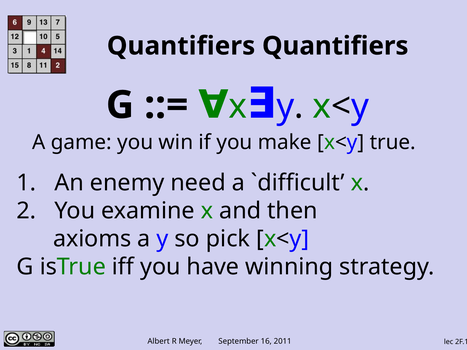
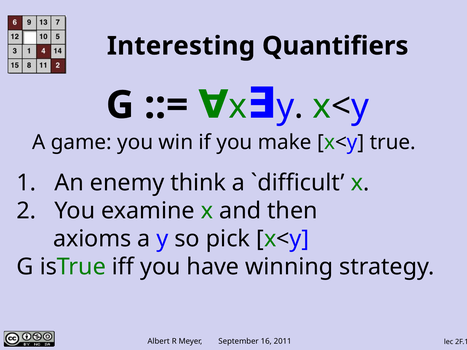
Quantifiers: Quantifiers -> Interesting (181, 46)
need: need -> think (198, 183)
